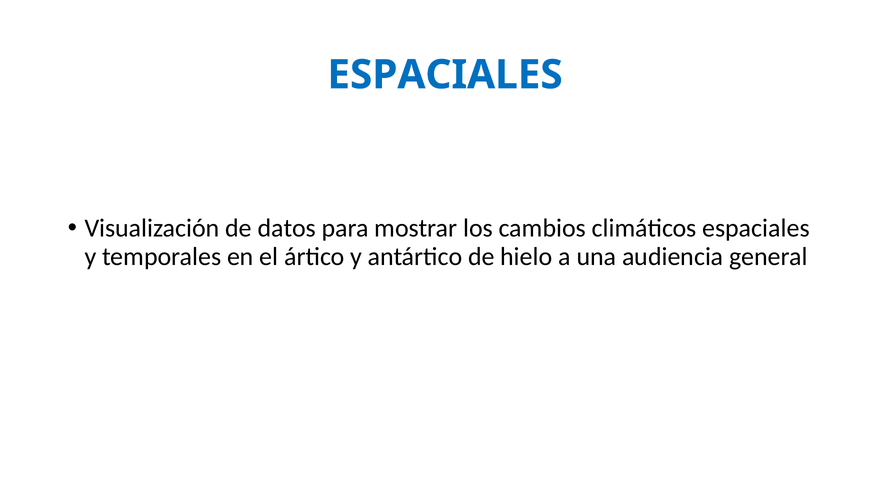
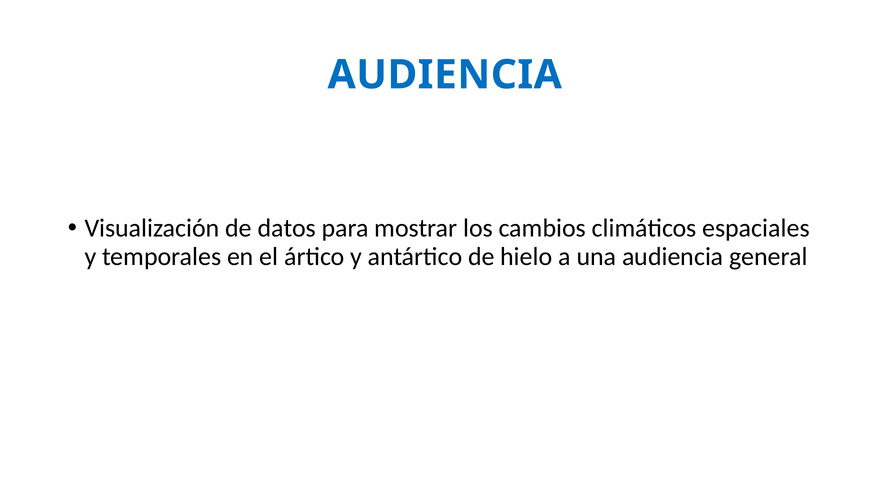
ESPACIALES: ESPACIALES -> AUDIENCIA (445, 75)
